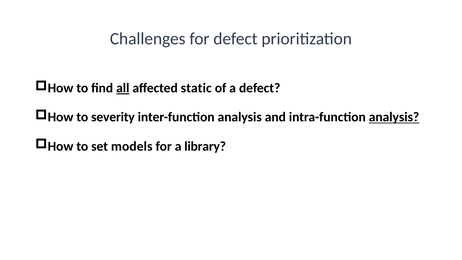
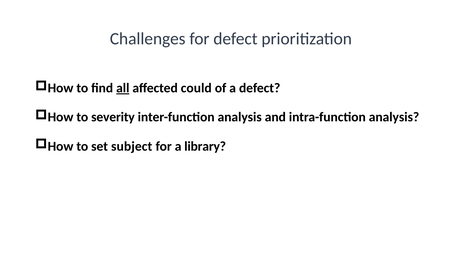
static: static -> could (196, 88)
analysis underline: present -> none (394, 117)
models: models -> subject (132, 146)
